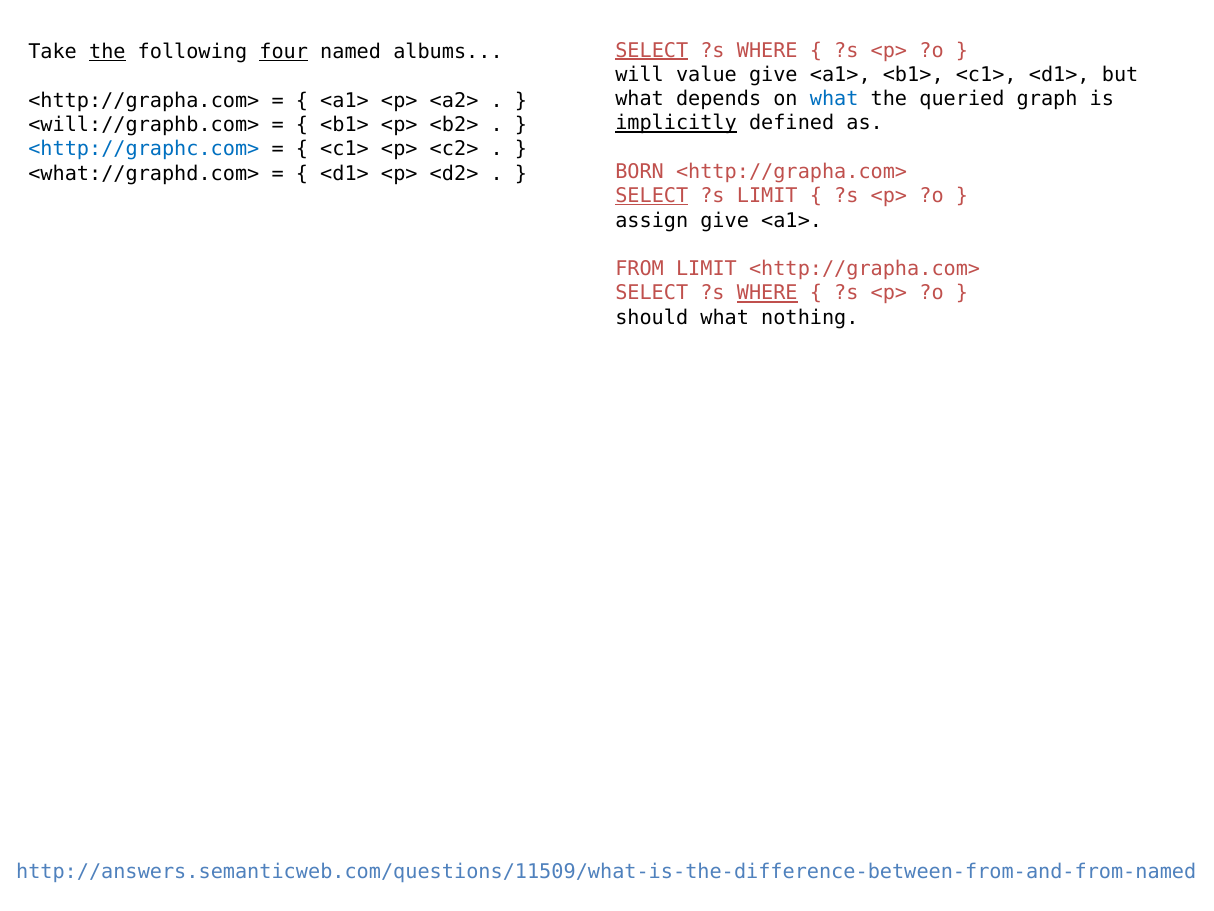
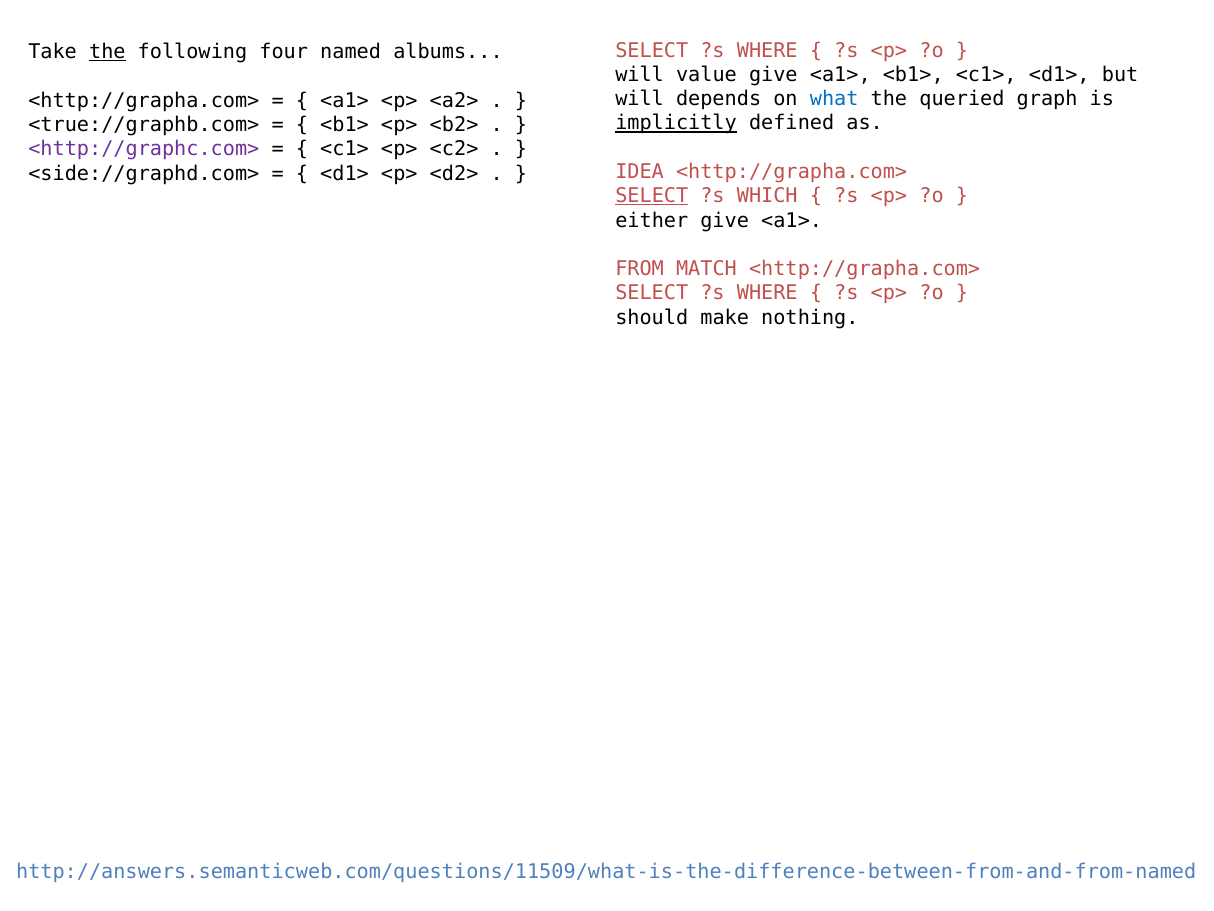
SELECT underline: present -> none (652, 50)
four underline: present -> none (284, 52)
what: what -> will (640, 99)
<will://graphb.com>: <will://graphb.com> -> <true://graphb.com> (144, 125)
<http://graphc.com> colour: blue -> purple (144, 149)
BORN: BORN -> IDEA (640, 172)
<what://graphd.com>: <what://graphd.com> -> <side://graphd.com> (144, 173)
?s LIMIT: LIMIT -> WHICH (767, 196)
assign: assign -> either (652, 220)
FROM LIMIT: LIMIT -> MATCH (706, 269)
WHERE underline: present -> none (767, 293)
should what: what -> make (725, 317)
